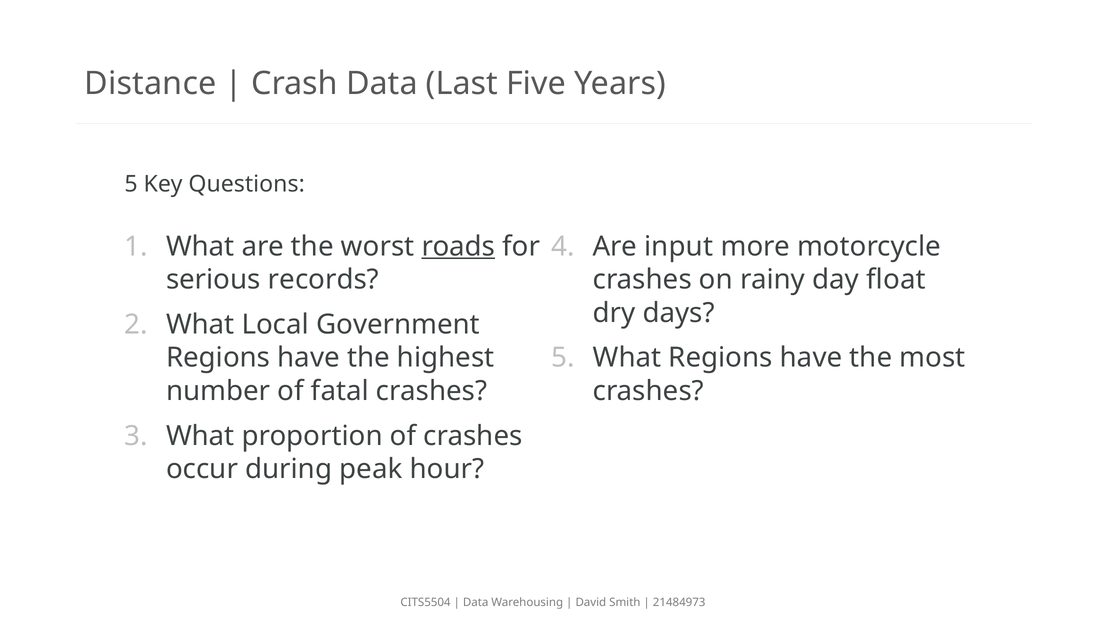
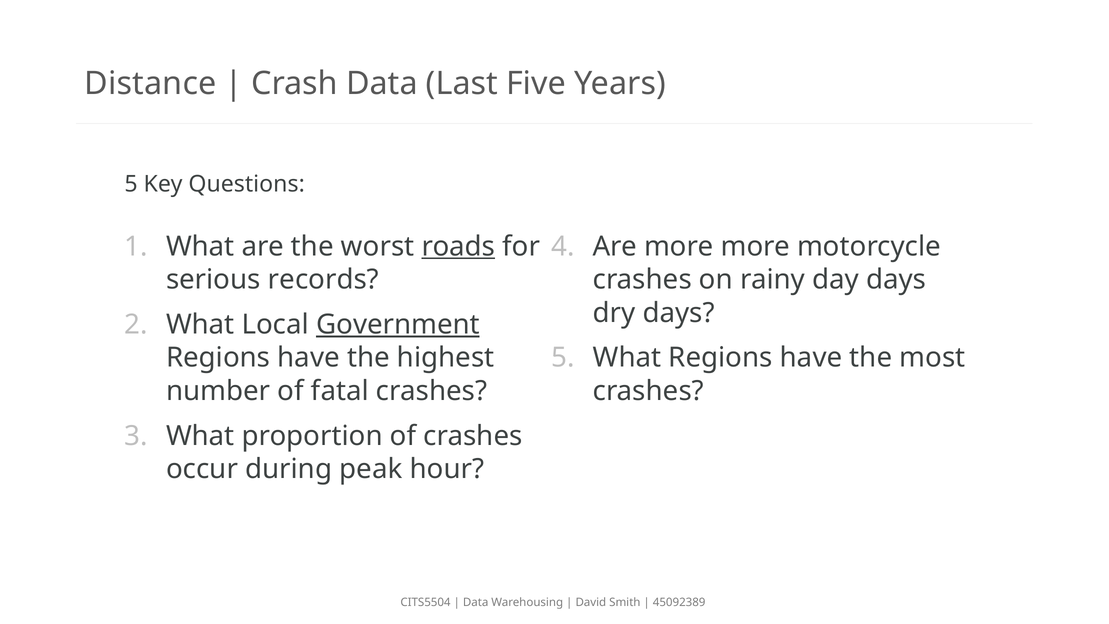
Are input: input -> more (679, 246)
day float: float -> days (896, 280)
Government underline: none -> present (398, 324)
21484973: 21484973 -> 45092389 (679, 602)
